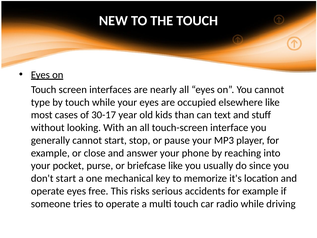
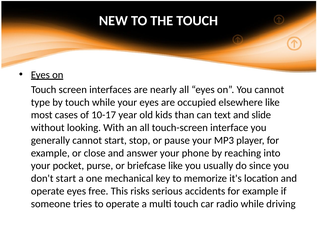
30-17: 30-17 -> 10-17 (104, 115)
stuff: stuff -> slide (261, 115)
